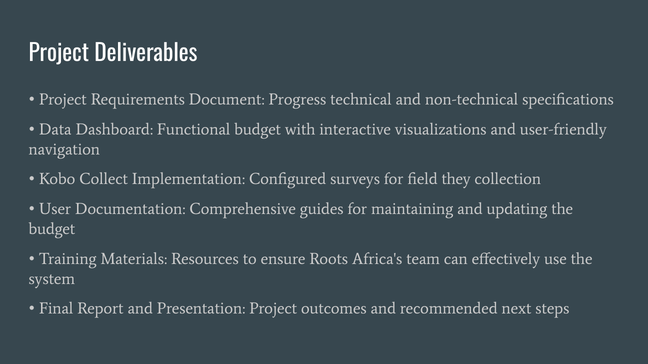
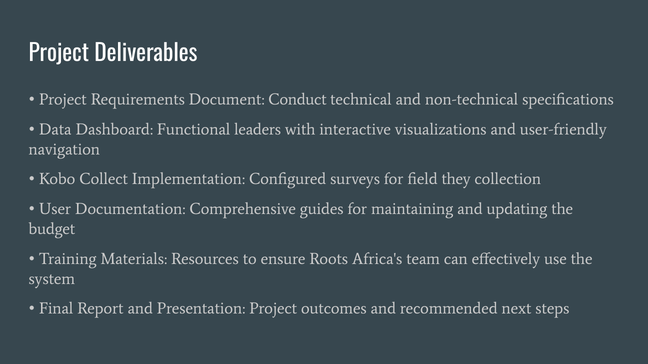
Progress: Progress -> Conduct (297, 100)
Functional budget: budget -> leaders (258, 129)
